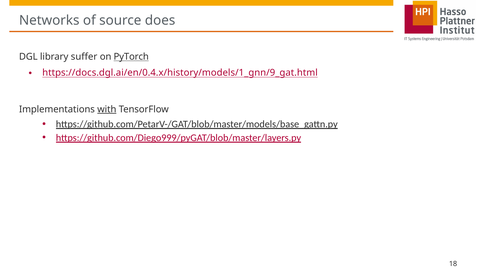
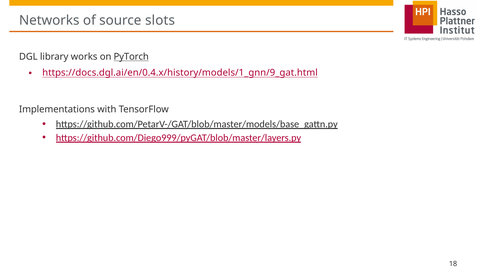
does: does -> slots (160, 20)
suffer: suffer -> works (84, 57)
with underline: present -> none (107, 109)
